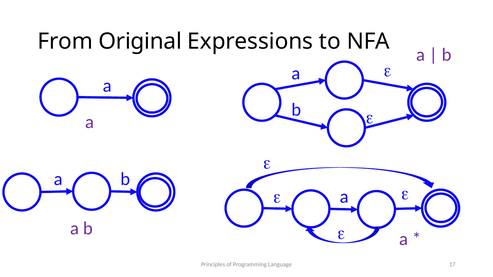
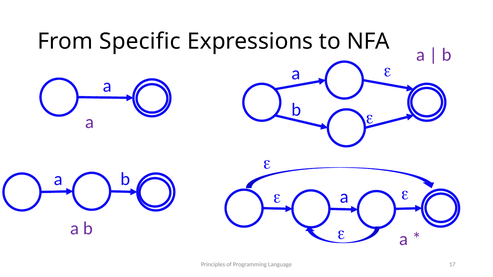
Original: Original -> Specific (140, 41)
